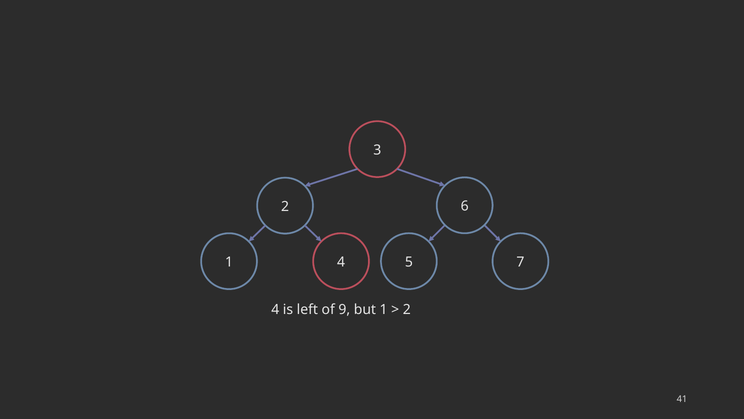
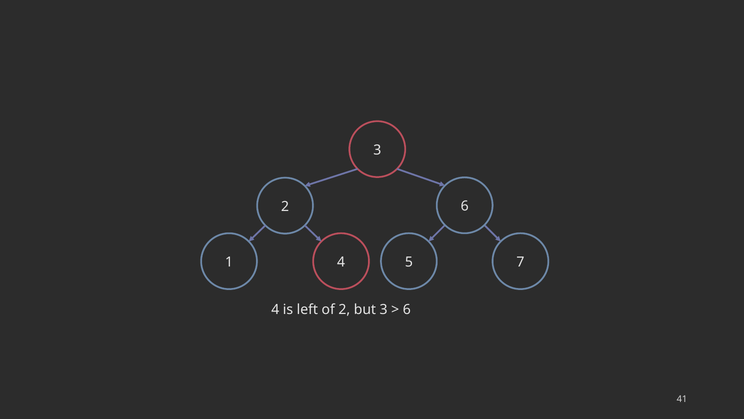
of 9: 9 -> 2 (344, 309)
but 1: 1 -> 3 (384, 309)
2: 2 -> 6 (407, 309)
